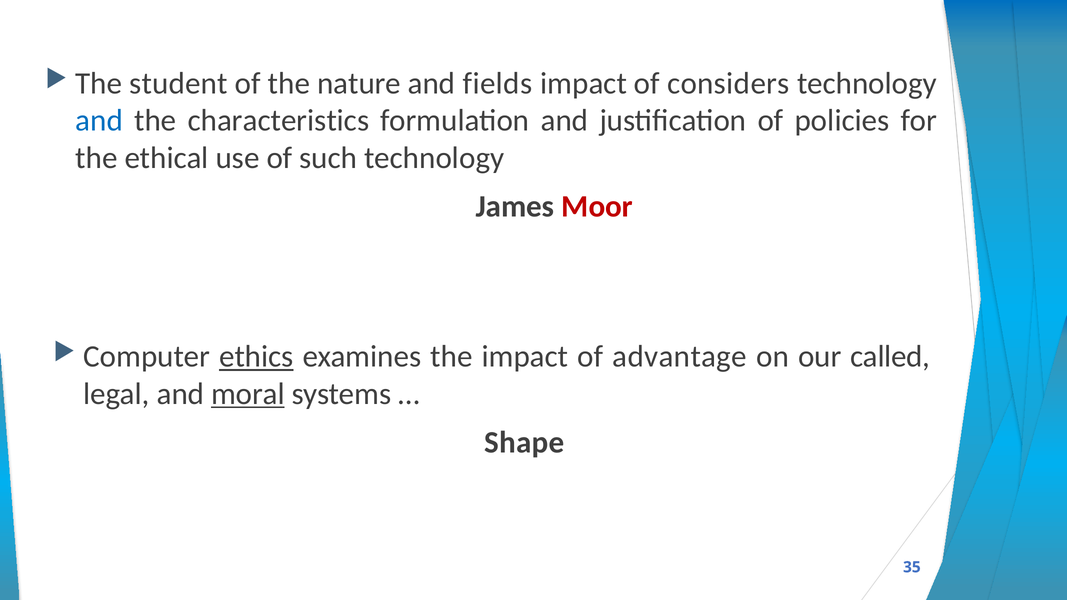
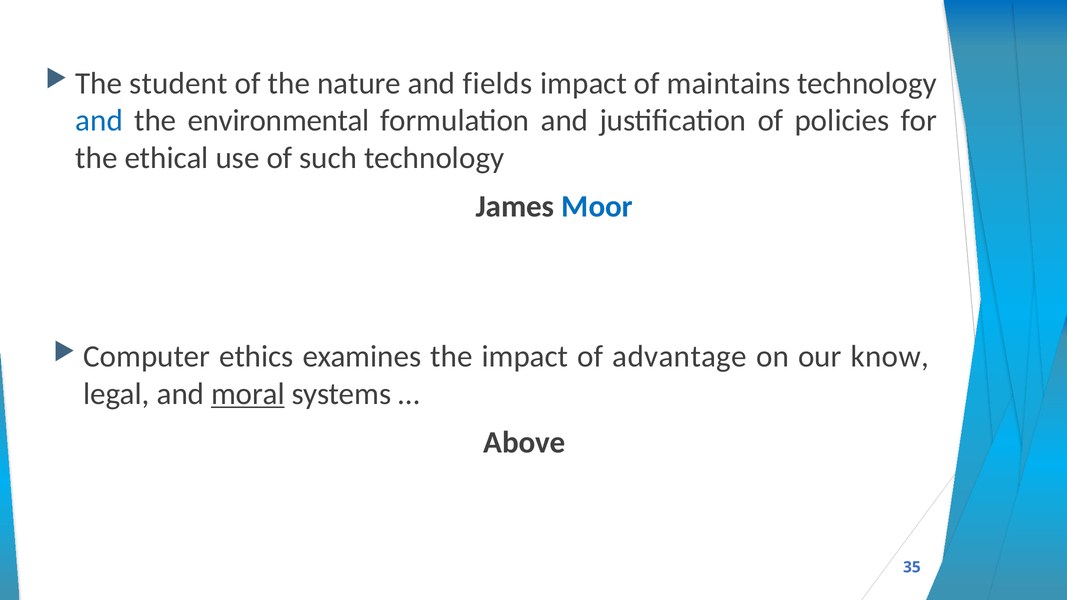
considers: considers -> maintains (729, 83)
characteristics: characteristics -> environmental (279, 121)
Moor colour: red -> blue (597, 206)
ethics underline: present -> none (256, 357)
called: called -> know (890, 357)
Shape: Shape -> Above (524, 442)
